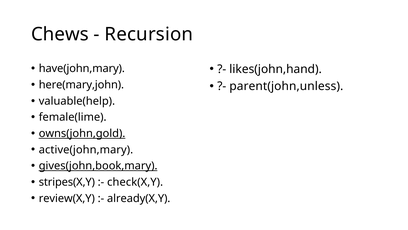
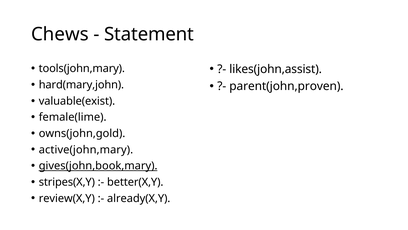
Recursion: Recursion -> Statement (149, 34)
have(john,mary: have(john,mary -> tools(john,mary (82, 69)
likes(john,hand: likes(john,hand -> likes(john,assist (276, 69)
here(mary,john: here(mary,john -> hard(mary,john (81, 85)
parent(john,unless: parent(john,unless -> parent(john,proven (286, 86)
valuable(help: valuable(help -> valuable(exist (77, 101)
owns(john,gold underline: present -> none (82, 133)
check(X,Y: check(X,Y -> better(X,Y (135, 182)
